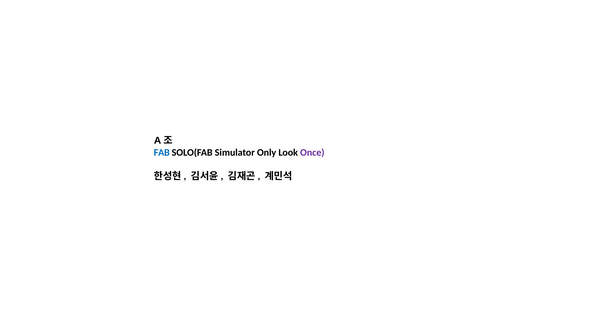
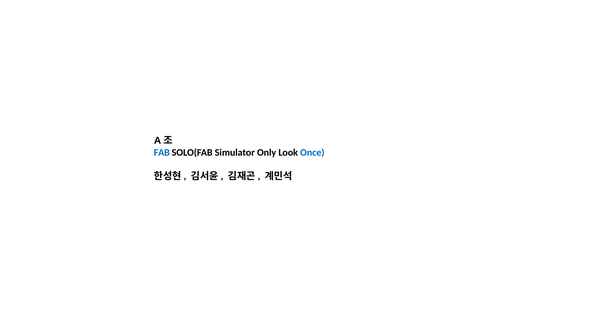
Once colour: purple -> blue (312, 153)
